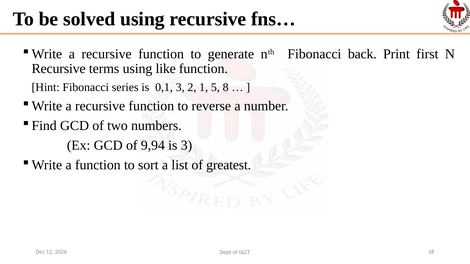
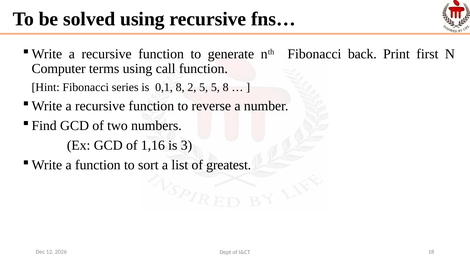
Recursive: Recursive -> Computer (59, 69)
like: like -> call (166, 69)
0,1 3: 3 -> 8 (180, 88)
2 1: 1 -> 5 (204, 88)
9,94: 9,94 -> 1,16 (153, 146)
